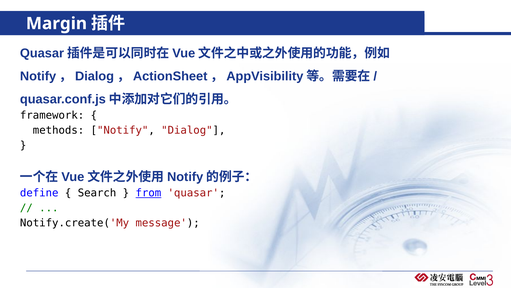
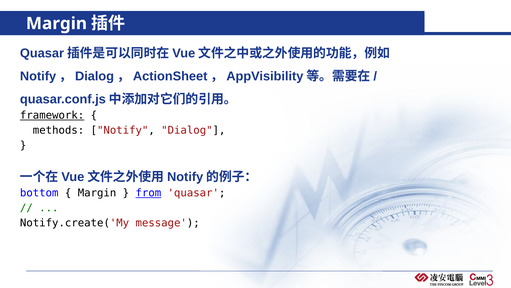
framework underline: none -> present (52, 115)
define: define -> bottom (39, 193)
Search: Search -> Margin (97, 193)
